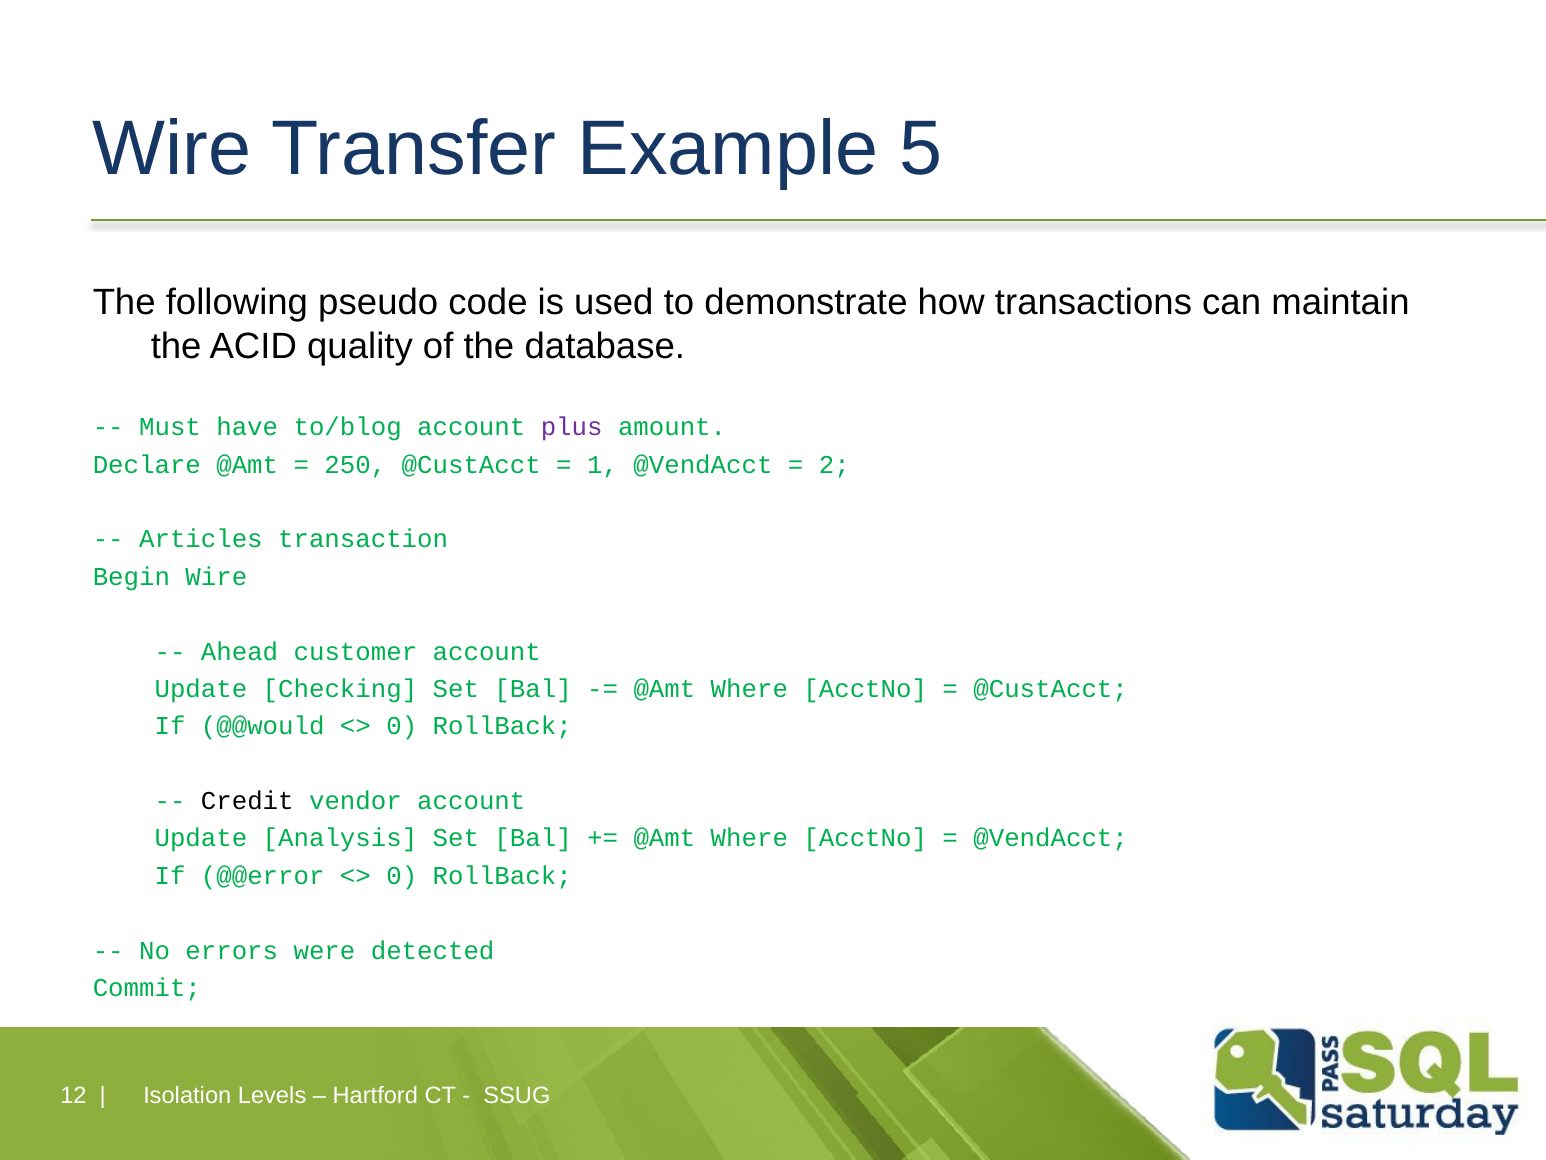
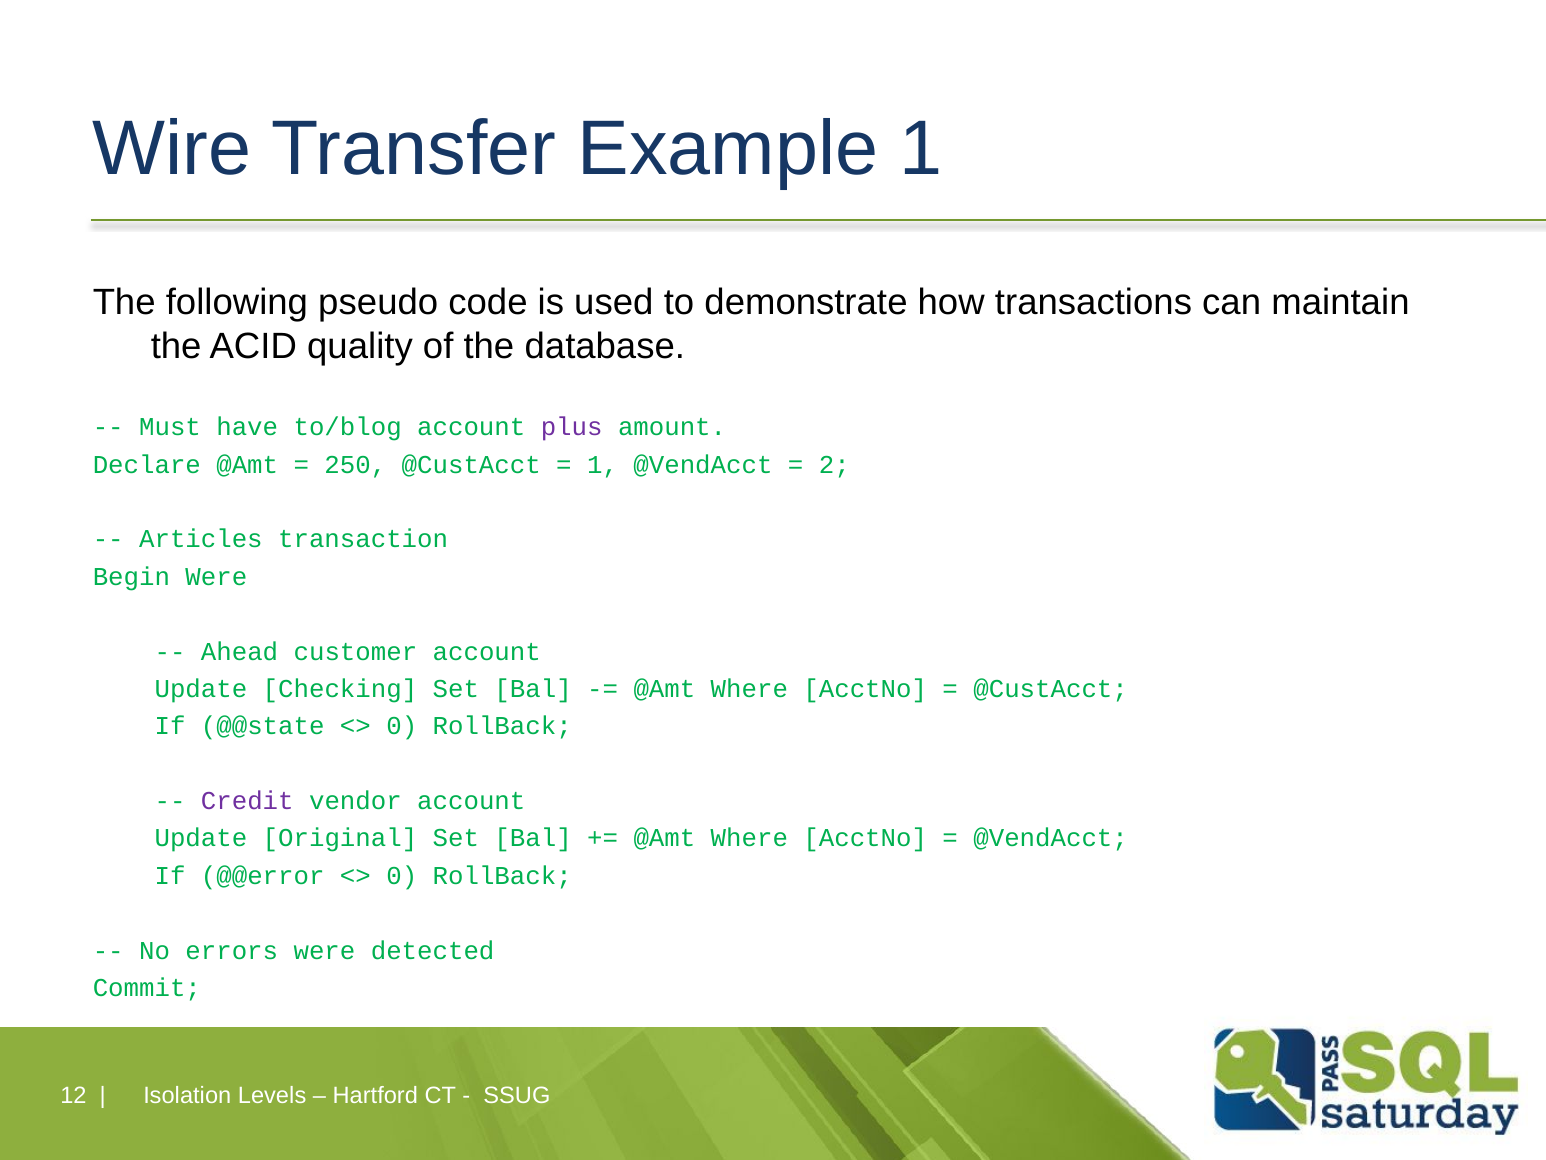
Example 5: 5 -> 1 (921, 148)
Begin Wire: Wire -> Were (216, 576)
@@would: @@would -> @@state (263, 726)
Credit colour: black -> purple (247, 801)
Analysis: Analysis -> Original (340, 838)
